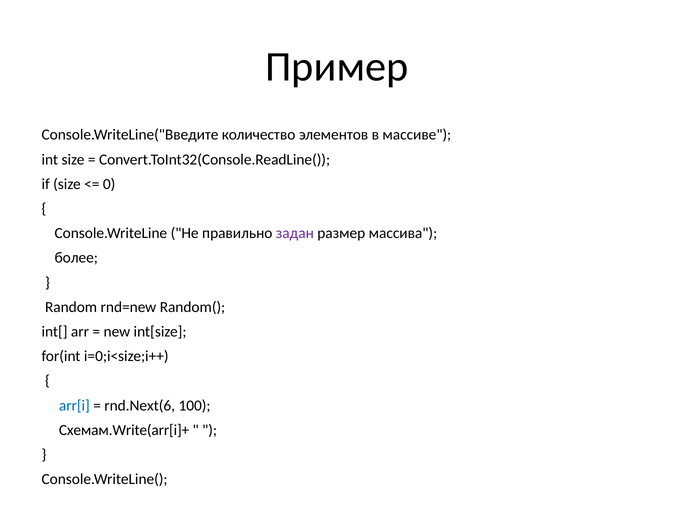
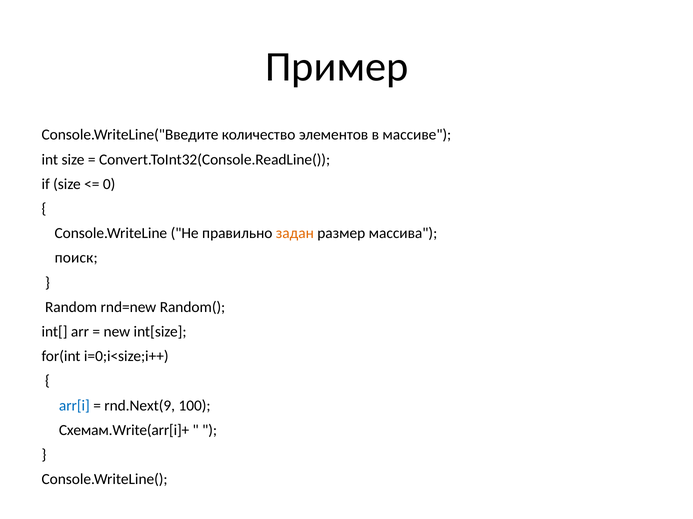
задан colour: purple -> orange (295, 234)
более: более -> поиск (76, 258)
rnd.Next(6: rnd.Next(6 -> rnd.Next(9 (140, 406)
